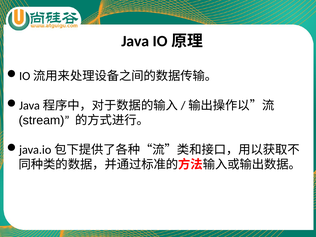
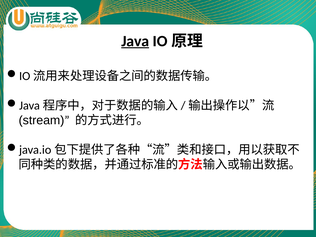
Java underline: none -> present (135, 41)
